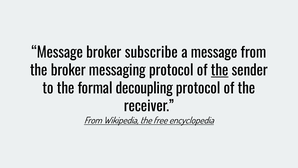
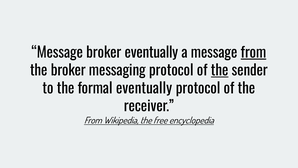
broker subscribe: subscribe -> eventually (151, 53)
from underline: none -> present (253, 53)
formal decoupling: decoupling -> eventually (144, 88)
